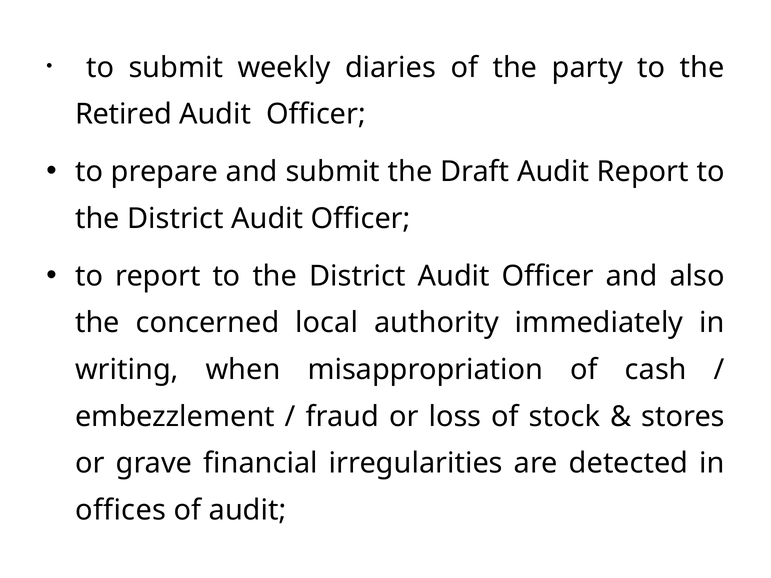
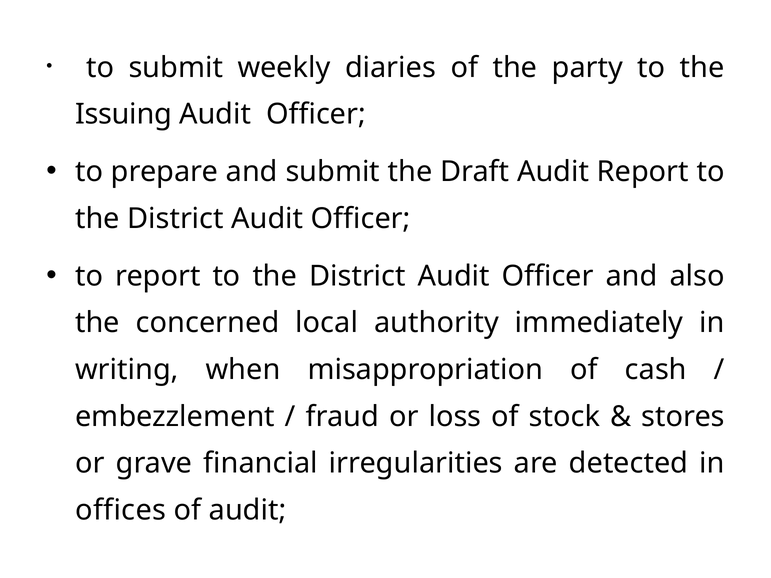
Retired: Retired -> Issuing (124, 114)
